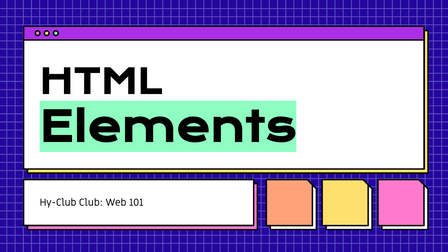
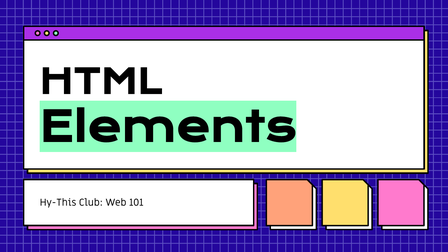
Hy-Club: Hy-Club -> Hy-This (58, 203)
